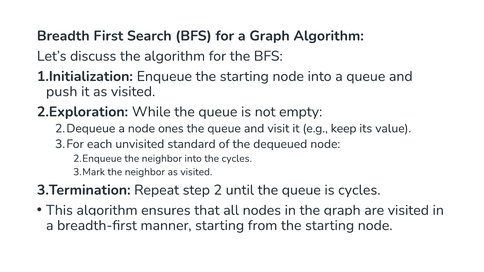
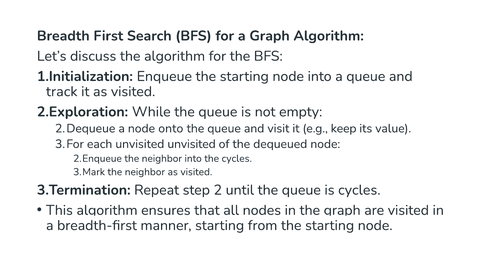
push: push -> track (62, 92)
ones: ones -> onto (171, 129)
unvisited standard: standard -> unvisited (192, 144)
